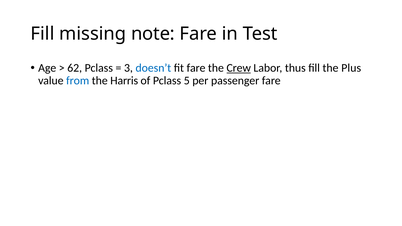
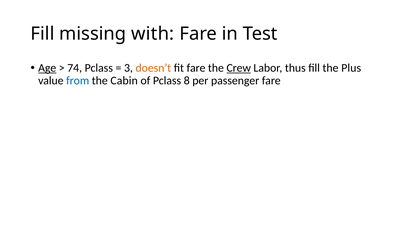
note: note -> with (153, 34)
Age underline: none -> present (47, 68)
62: 62 -> 74 (75, 68)
doesn’t colour: blue -> orange (153, 68)
Harris: Harris -> Cabin (124, 81)
5: 5 -> 8 (187, 81)
